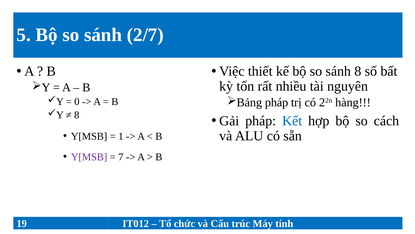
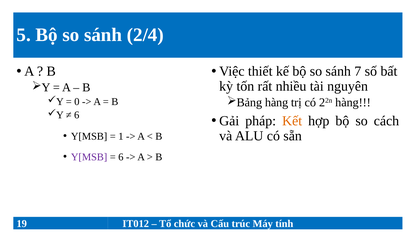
2/7: 2/7 -> 2/4 (145, 35)
sánh 8: 8 -> 7 (358, 71)
pháp: pháp -> hàng (277, 102)
8: 8 -> 6 (77, 115)
Kết colour: blue -> orange (292, 121)
7: 7 -> 6 (121, 157)
